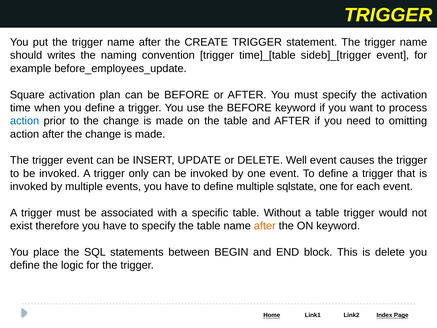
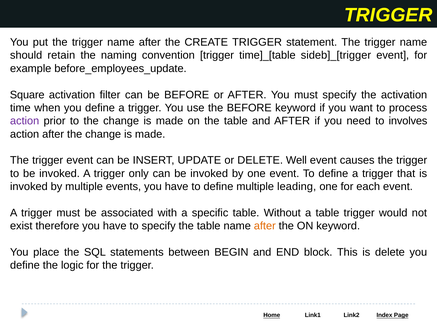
writes: writes -> retain (61, 55)
plan: plan -> filter (110, 95)
action colour: blue -> purple (25, 121)
omitting: omitting -> involves (408, 121)
sqlstate: sqlstate -> leading (297, 186)
